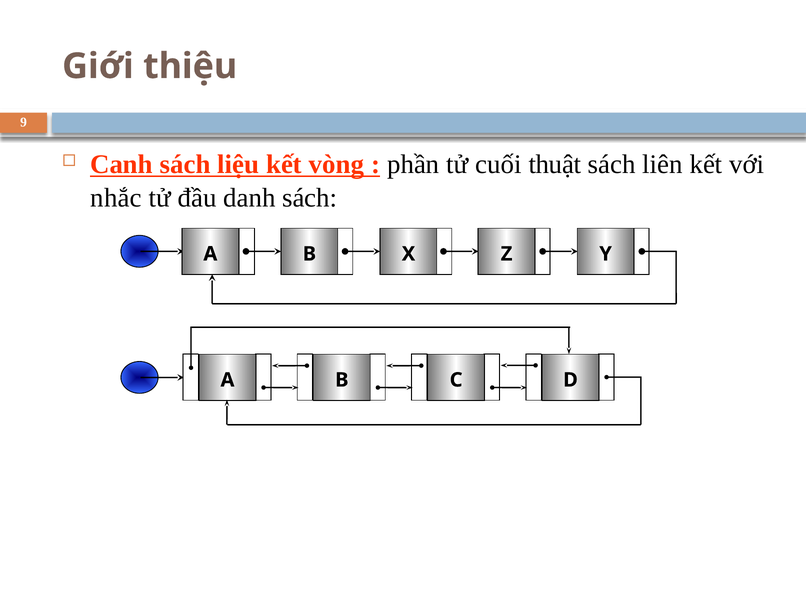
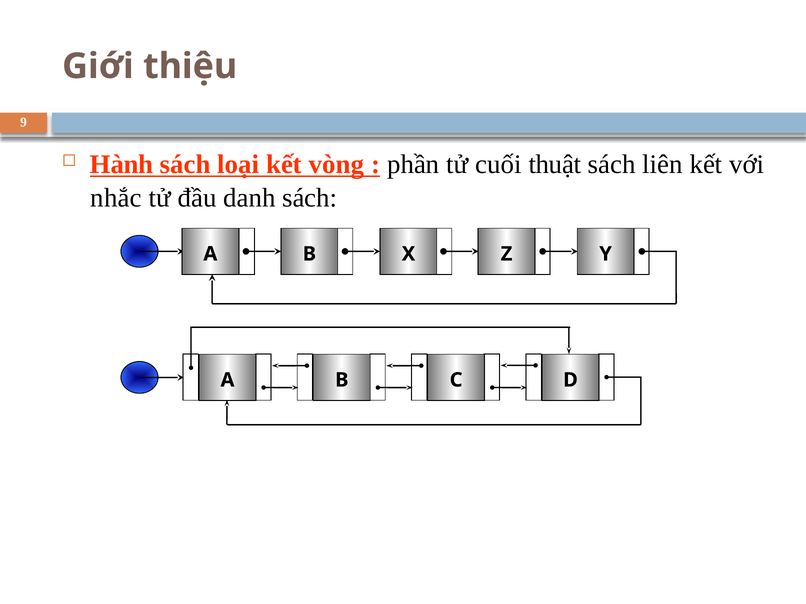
Canh: Canh -> Hành (122, 164)
liệu: liệu -> loại (238, 164)
